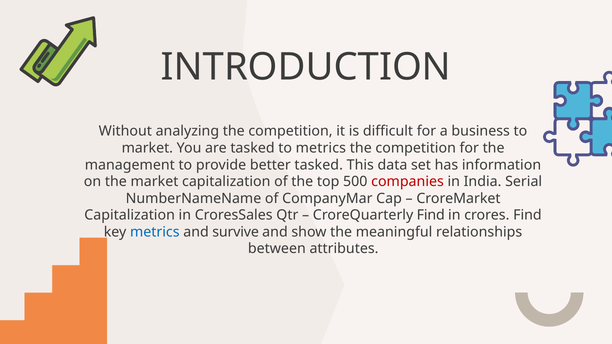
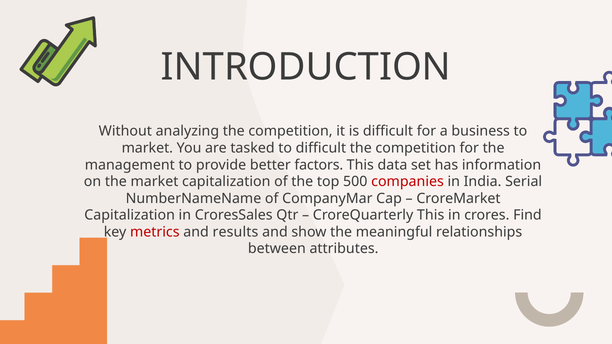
to metrics: metrics -> difficult (321, 148)
better tasked: tasked -> factors (319, 165)
CroreQuarterly Find: Find -> This (431, 215)
metrics colour: blue -> red (155, 232)
survive: survive -> results (235, 232)
